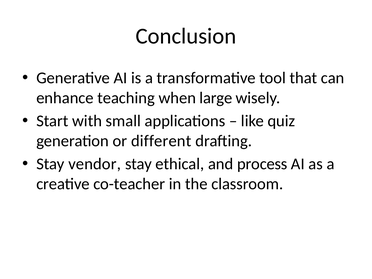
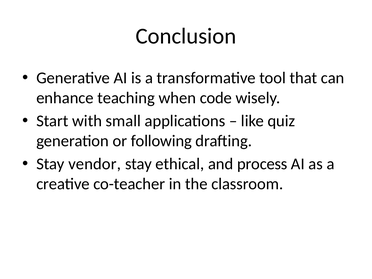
large: large -> code (216, 98)
different: different -> following (161, 141)
